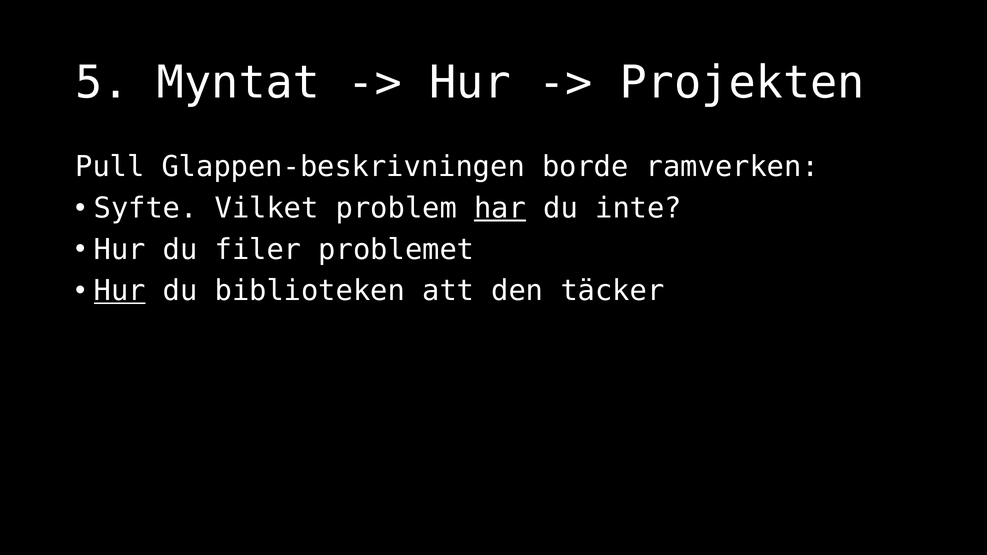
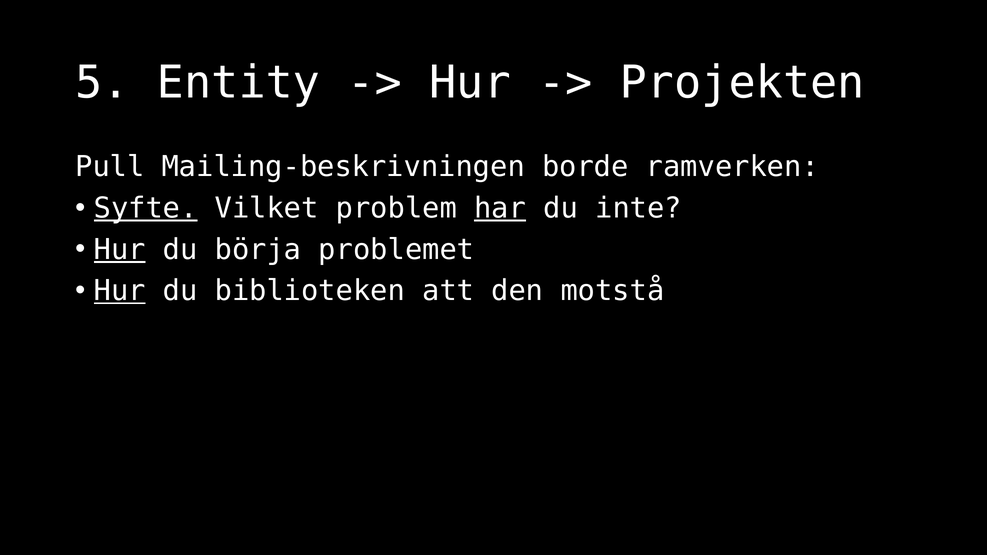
Myntat: Myntat -> Entity (239, 83)
Glappen-beskrivningen: Glappen-beskrivningen -> Mailing-beskrivningen (343, 167)
Syfte underline: none -> present (146, 208)
Hur underline: none -> present (120, 250)
filer: filer -> börja (258, 250)
täcker: täcker -> motstå (613, 291)
